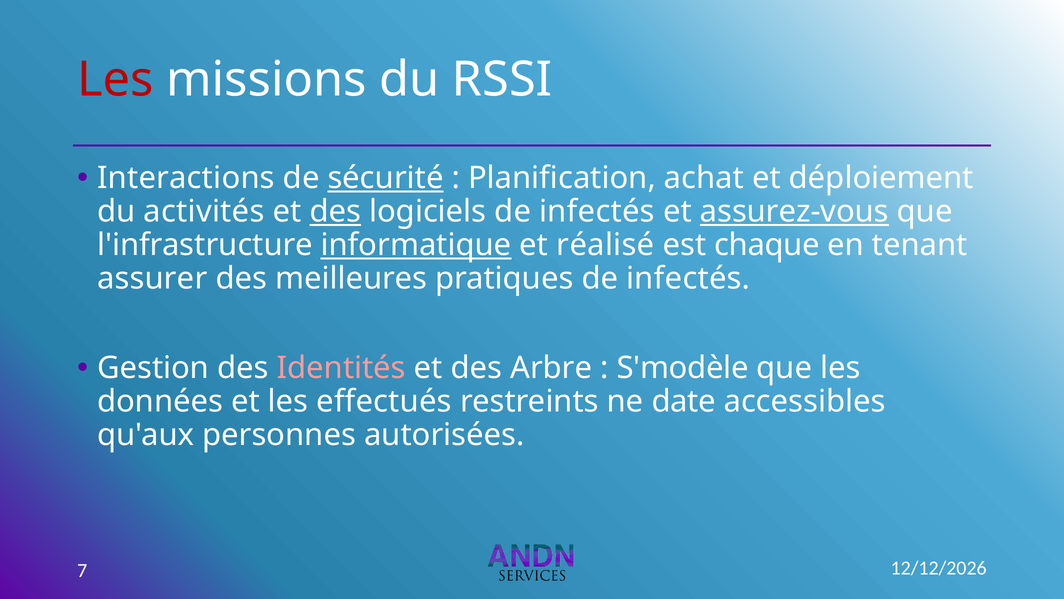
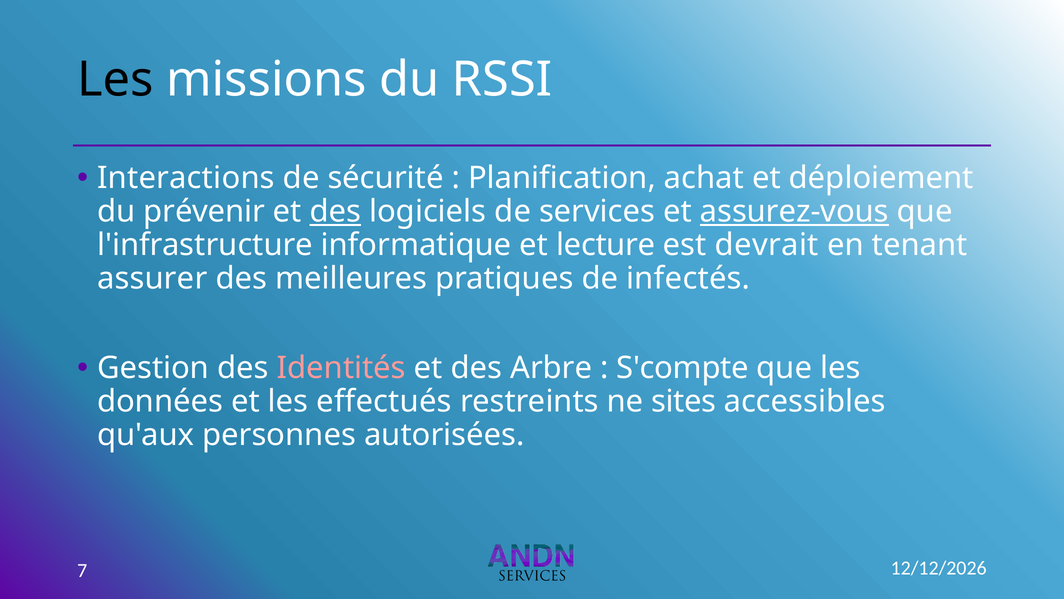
Les colour: red -> black (115, 80)
sécurité underline: present -> none (386, 178)
activités: activités -> prévenir (204, 211)
logiciels de infectés: infectés -> services (597, 211)
informatique underline: present -> none (416, 245)
réalisé: réalisé -> lecture (606, 245)
chaque: chaque -> devrait (767, 245)
S'modèle: S'modèle -> S'compte (683, 368)
date: date -> sites (684, 401)
